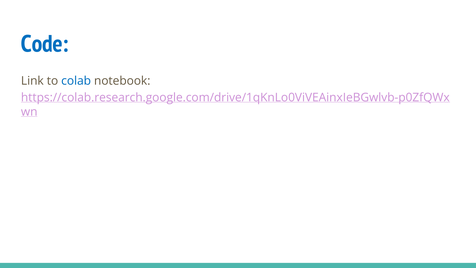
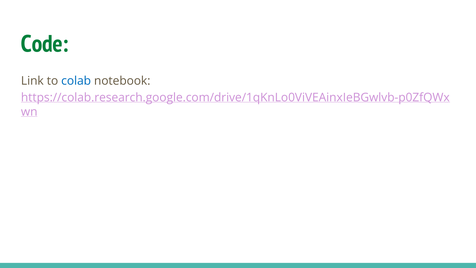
Code colour: blue -> green (45, 44)
